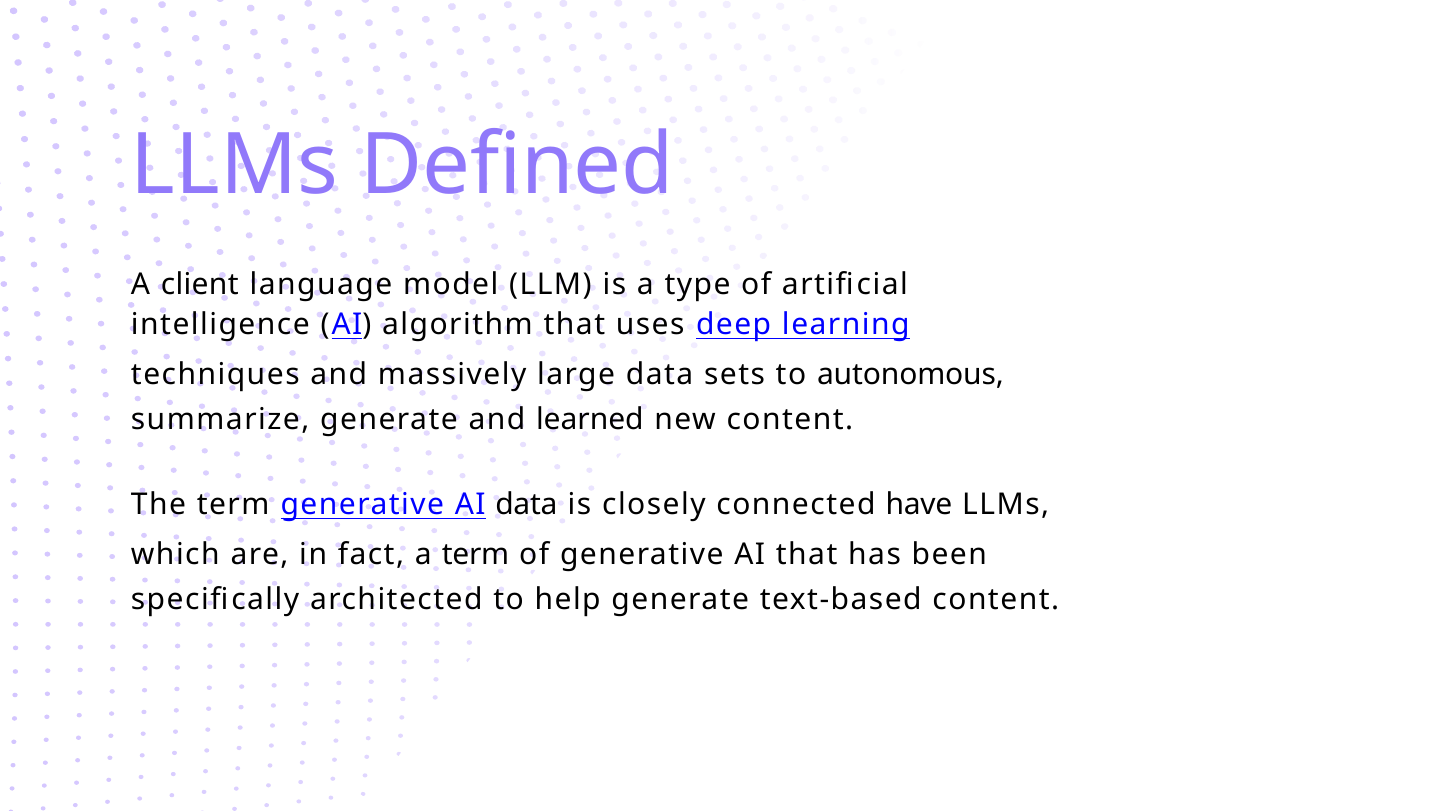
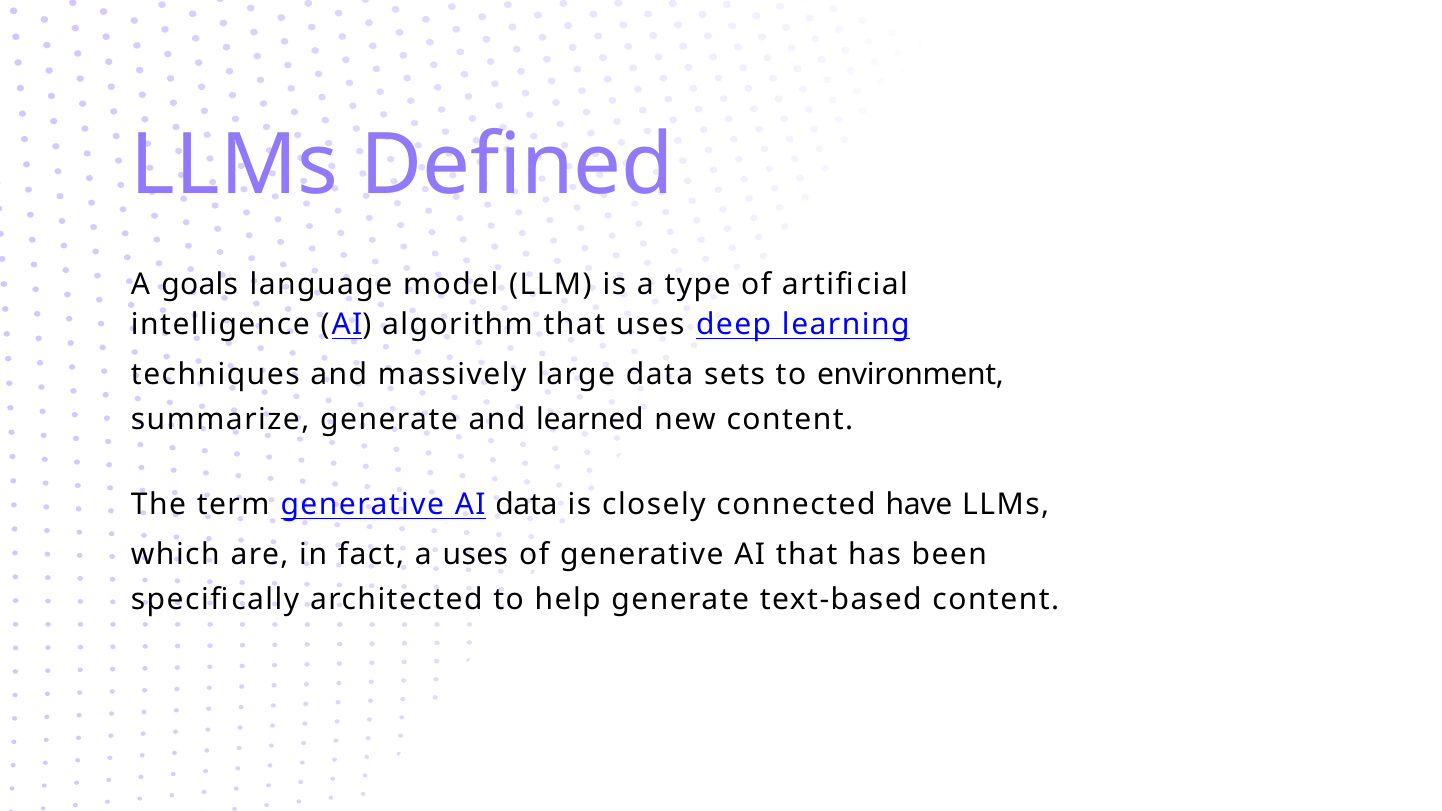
client: client -> goals (200, 284)
autonomous: autonomous -> environment (911, 375)
a term: term -> uses (475, 555)
